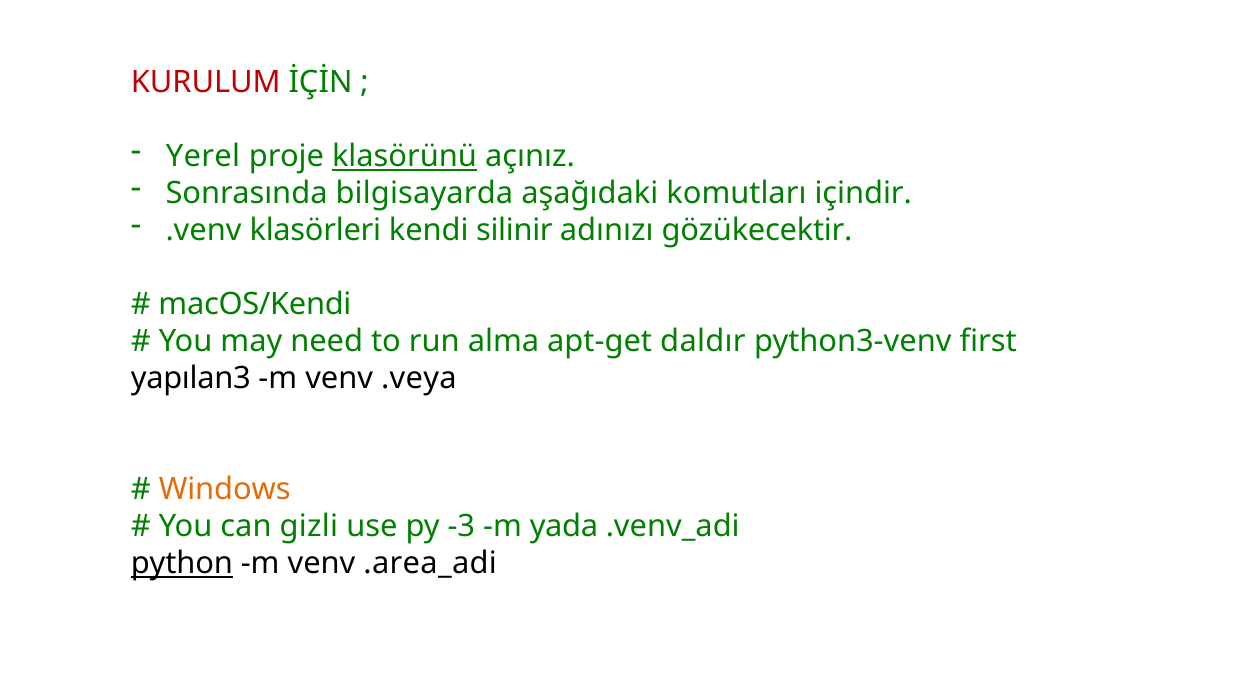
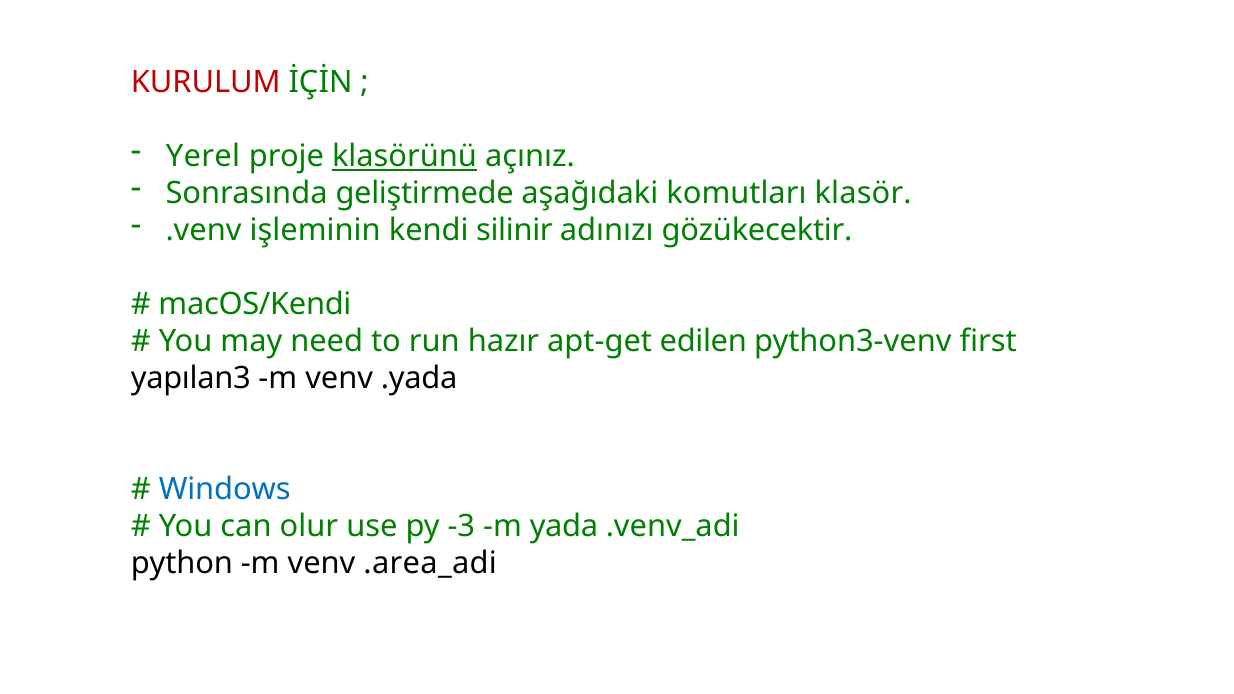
bilgisayarda: bilgisayarda -> geliştirmede (425, 193)
içindir: içindir -> klasör (863, 193)
klasörleri: klasörleri -> işleminin (315, 231)
alma: alma -> hazır (503, 342)
daldır: daldır -> edilen (703, 342)
.veya: .veya -> .yada (419, 379)
Windows colour: orange -> blue (225, 490)
gizli: gizli -> olur (309, 527)
python underline: present -> none (182, 564)
